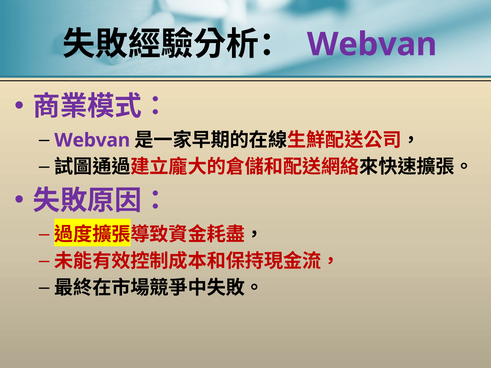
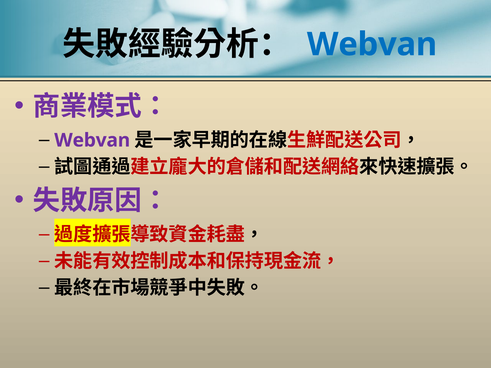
Webvan colour: purple -> blue (372, 44)
